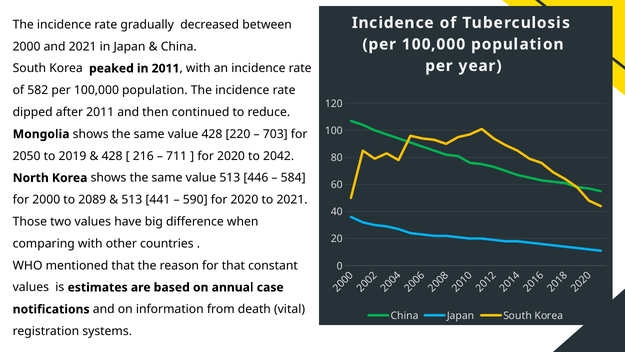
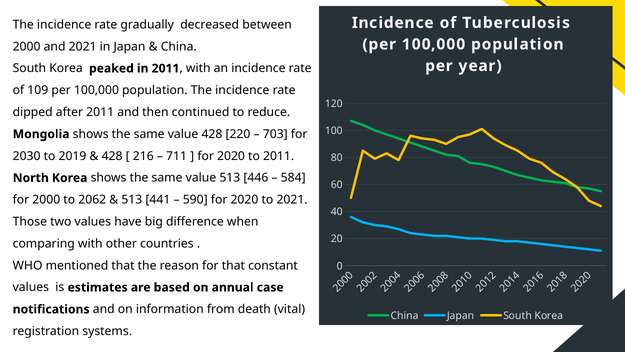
582: 582 -> 109 (38, 90)
2050: 2050 -> 2030 (27, 156)
to 2042: 2042 -> 2011 (279, 156)
2089: 2089 -> 2062 (92, 200)
